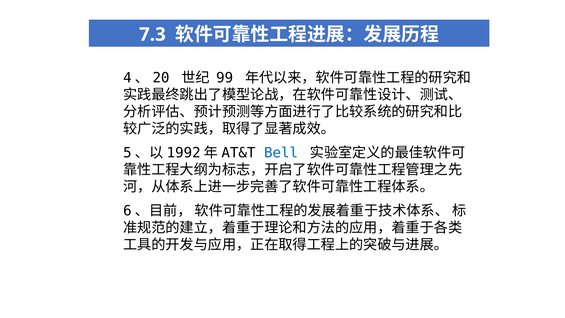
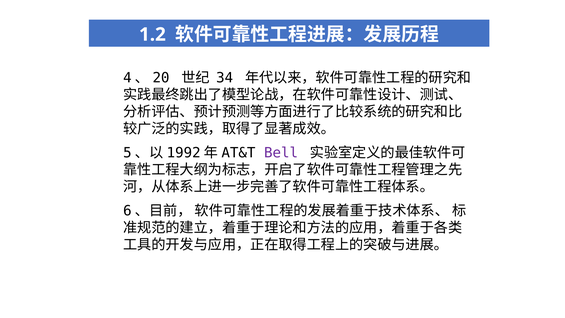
7.3: 7.3 -> 1.2 (152, 34)
99: 99 -> 34 (225, 78)
Bell colour: blue -> purple (281, 153)
